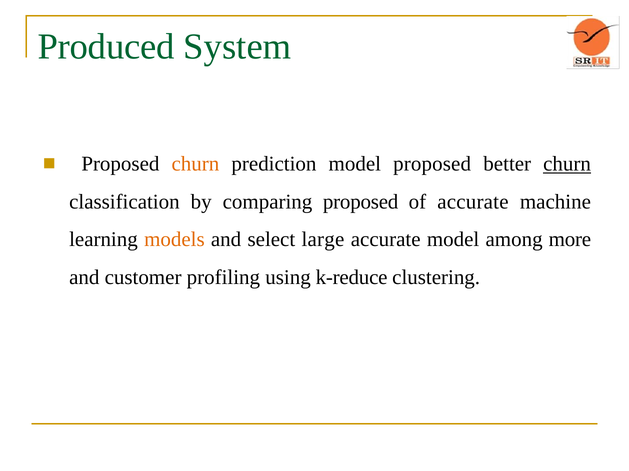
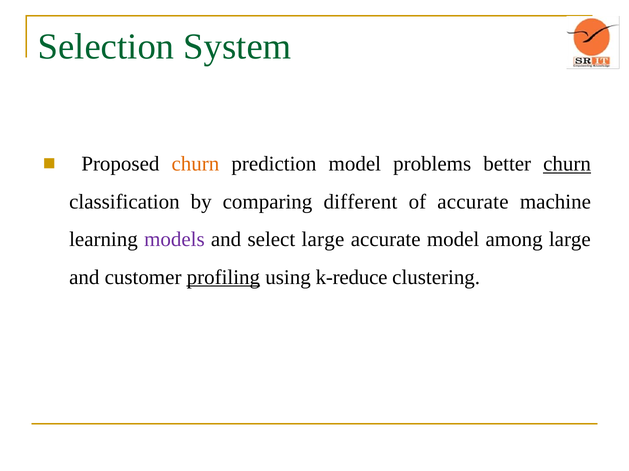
Produced: Produced -> Selection (106, 47)
model proposed: proposed -> problems (432, 164)
comparing proposed: proposed -> different (360, 202)
models colour: orange -> purple (174, 240)
among more: more -> large (570, 240)
profiling underline: none -> present (223, 278)
